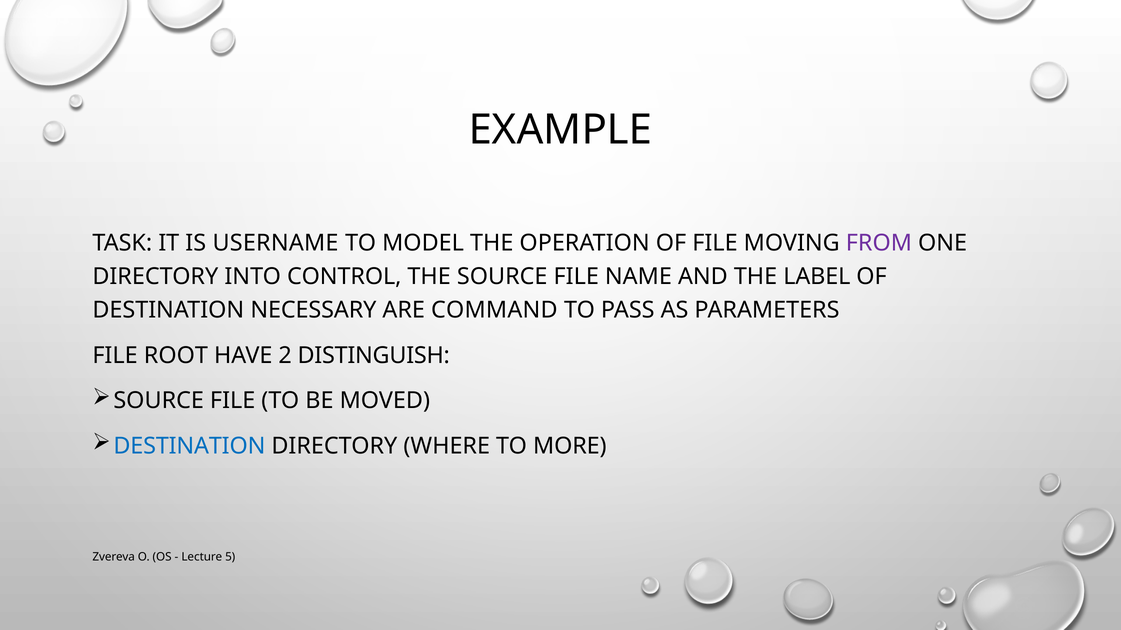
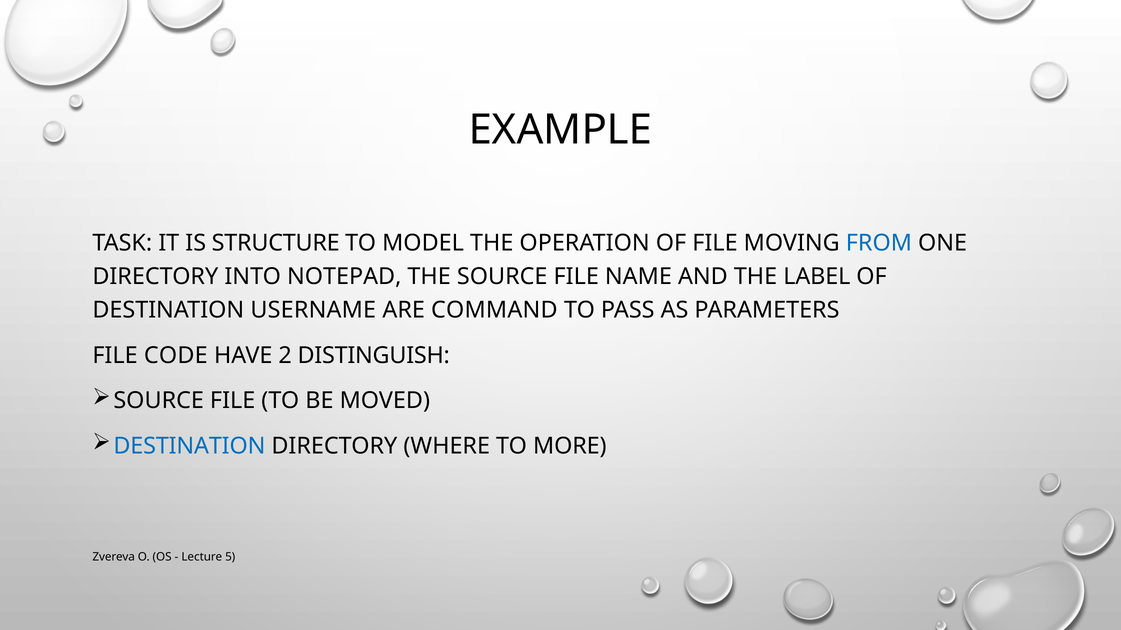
USERNAME: USERNAME -> STRUCTURE (276, 243)
FROM colour: purple -> blue (879, 243)
CONTROL: CONTROL -> NOTEPAD (344, 277)
NECESSARY: NECESSARY -> USERNAME (313, 310)
ROOT: ROOT -> CODE (176, 356)
